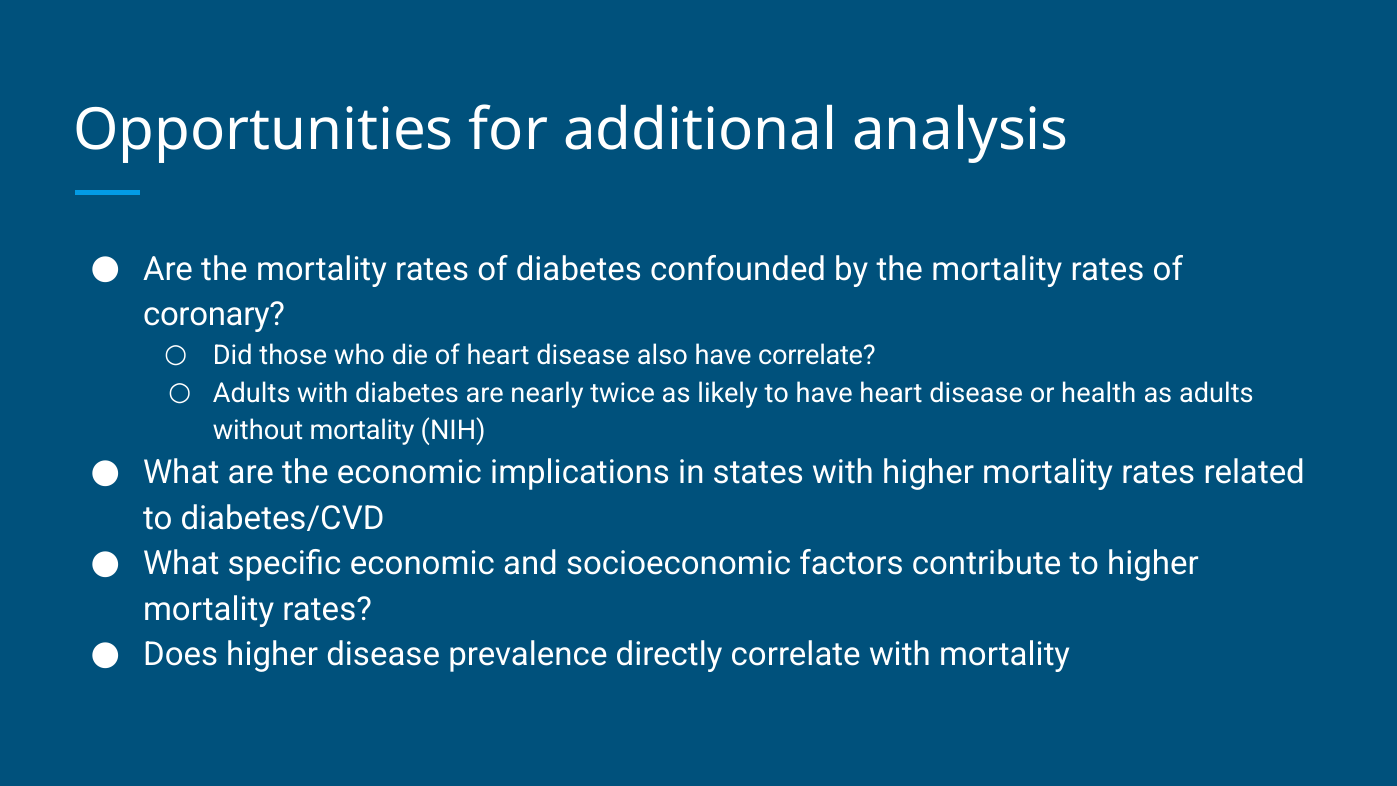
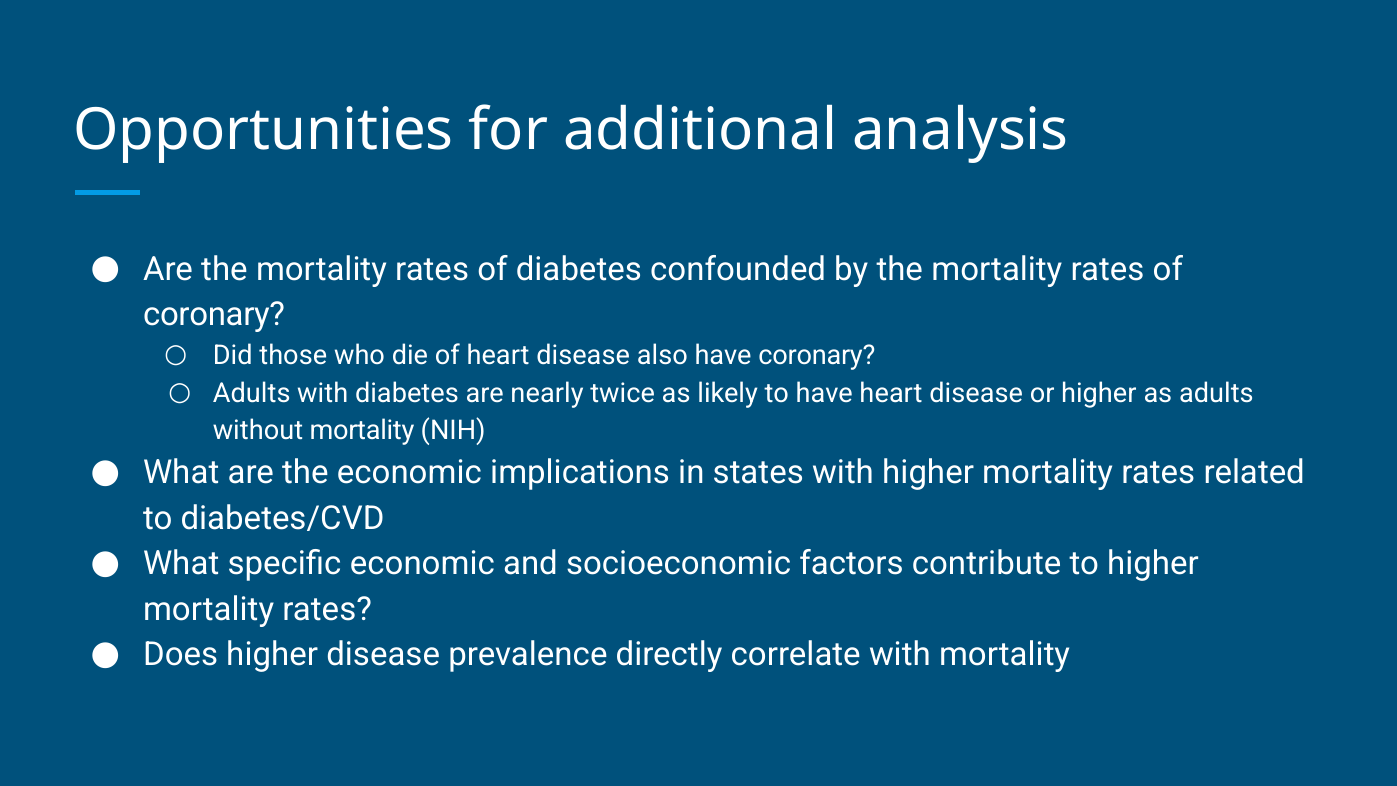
have correlate: correlate -> coronary (817, 356)
or health: health -> higher (1099, 393)
